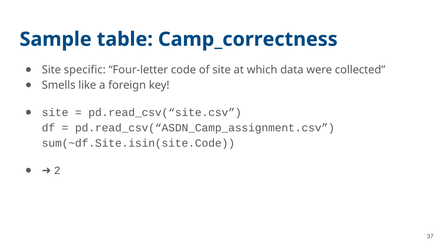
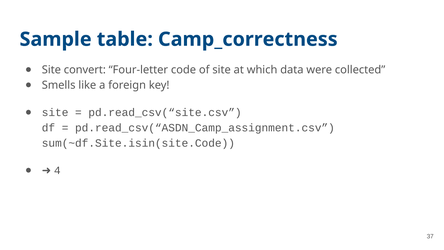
specific: specific -> convert (85, 70)
2: 2 -> 4 (57, 170)
